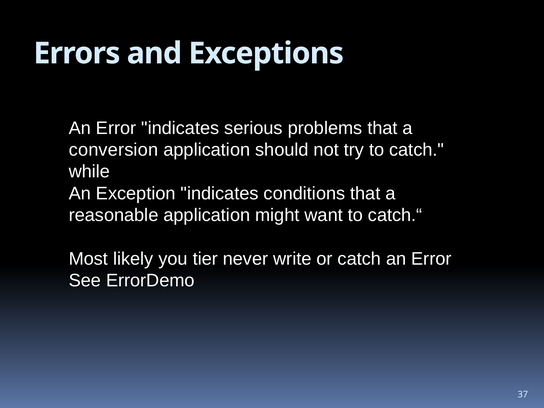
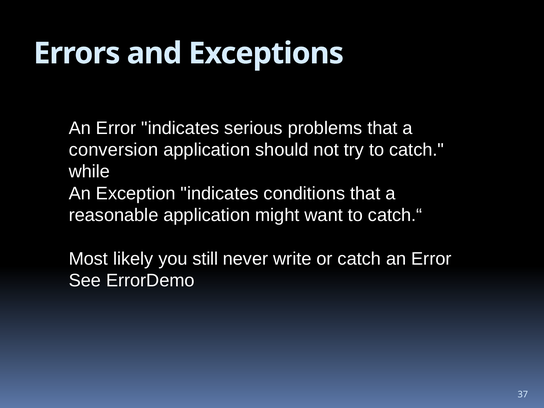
tier: tier -> still (205, 259)
